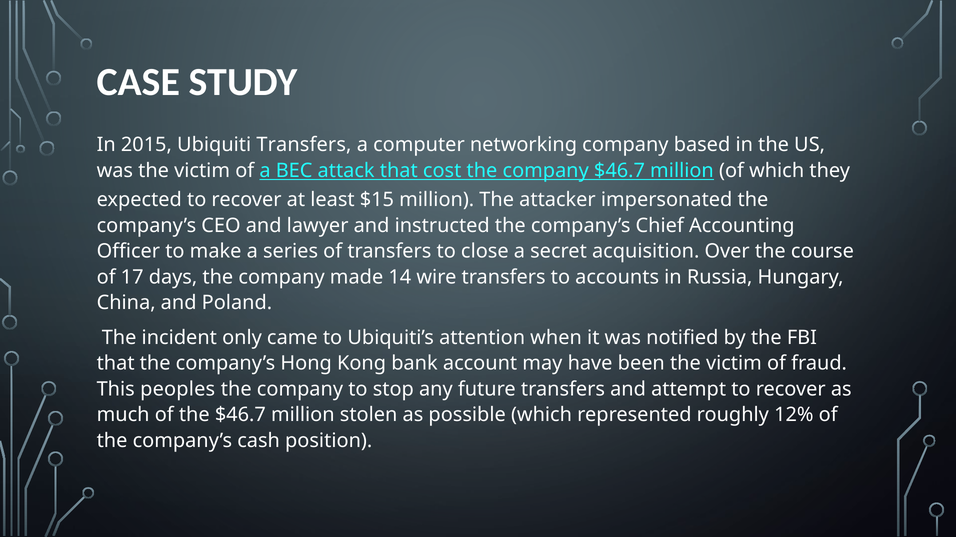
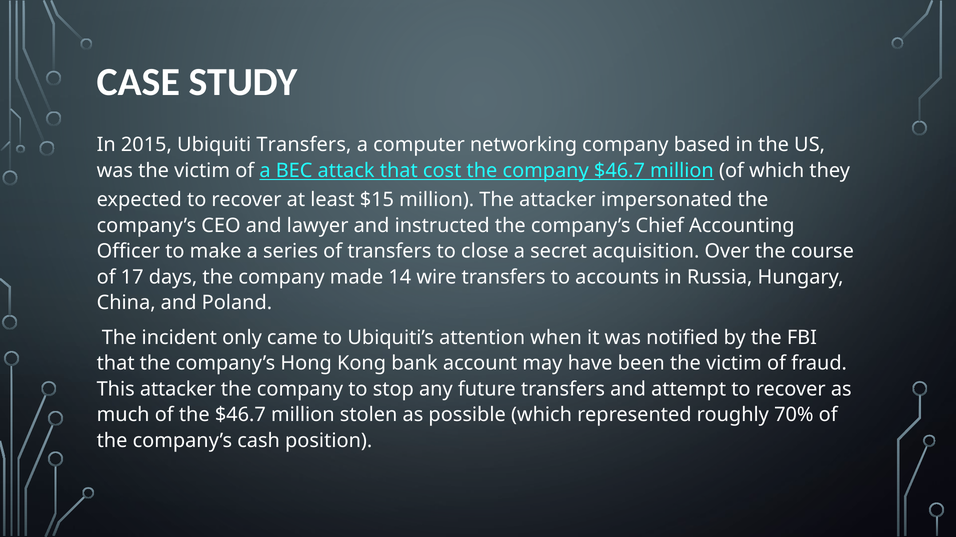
This peoples: peoples -> attacker (178, 390)
12%: 12% -> 70% (794, 415)
